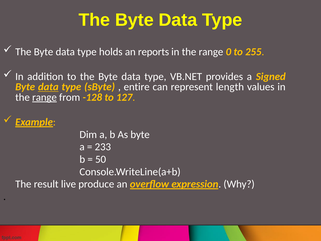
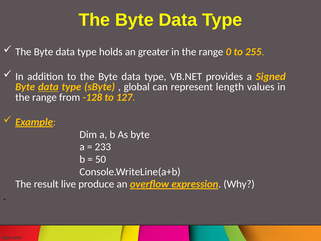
reports: reports -> greater (154, 52)
entire: entire -> global (137, 87)
range underline: present -> none (44, 97)
